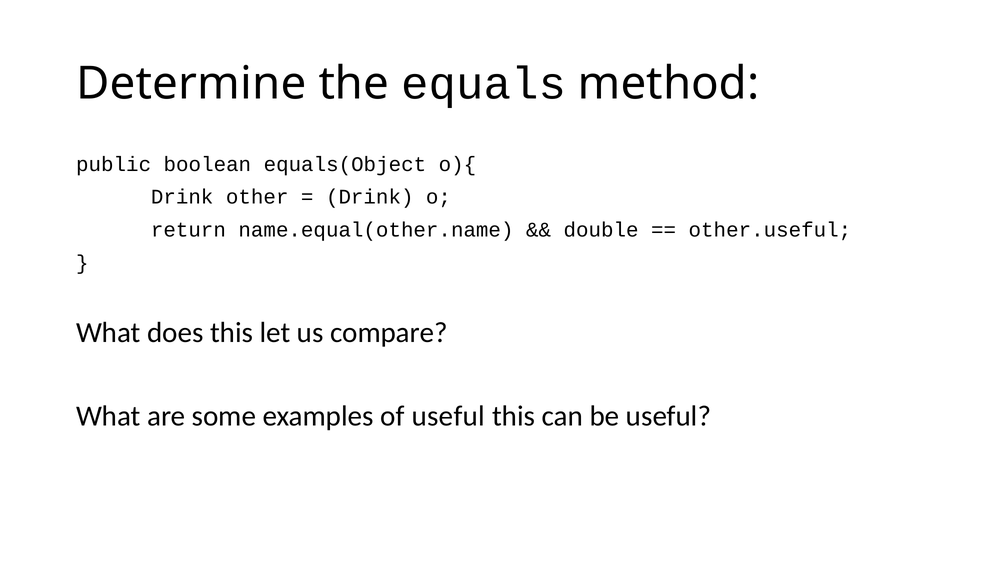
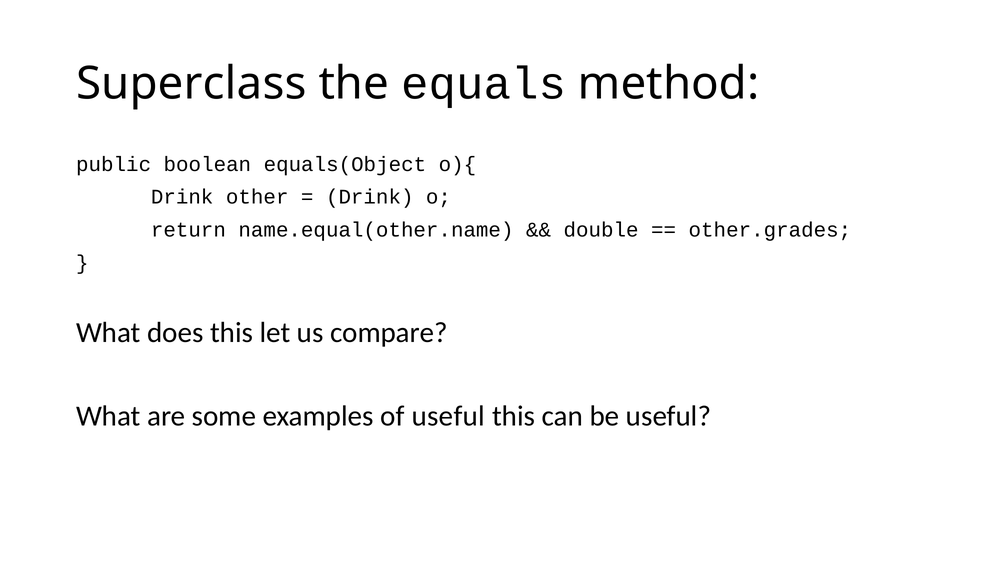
Determine: Determine -> Superclass (191, 84)
other.useful: other.useful -> other.grades (770, 230)
